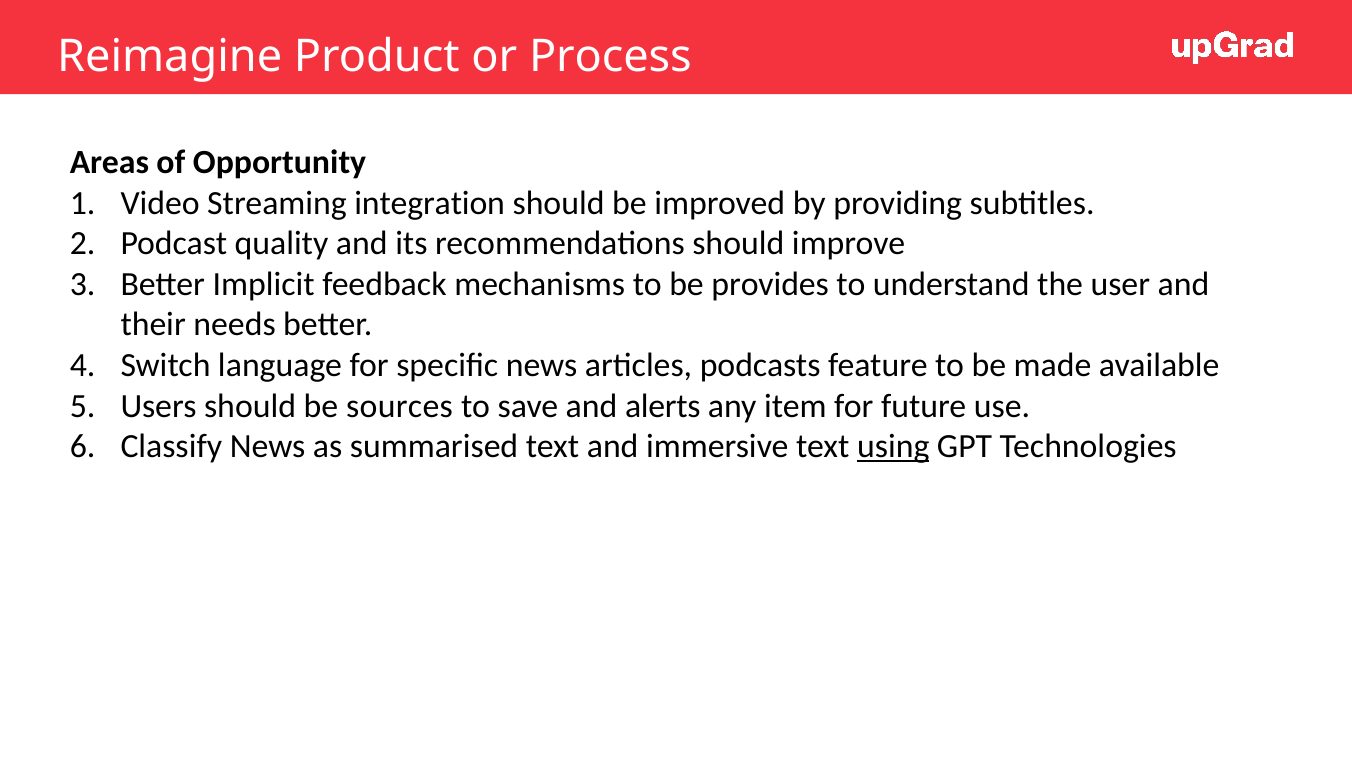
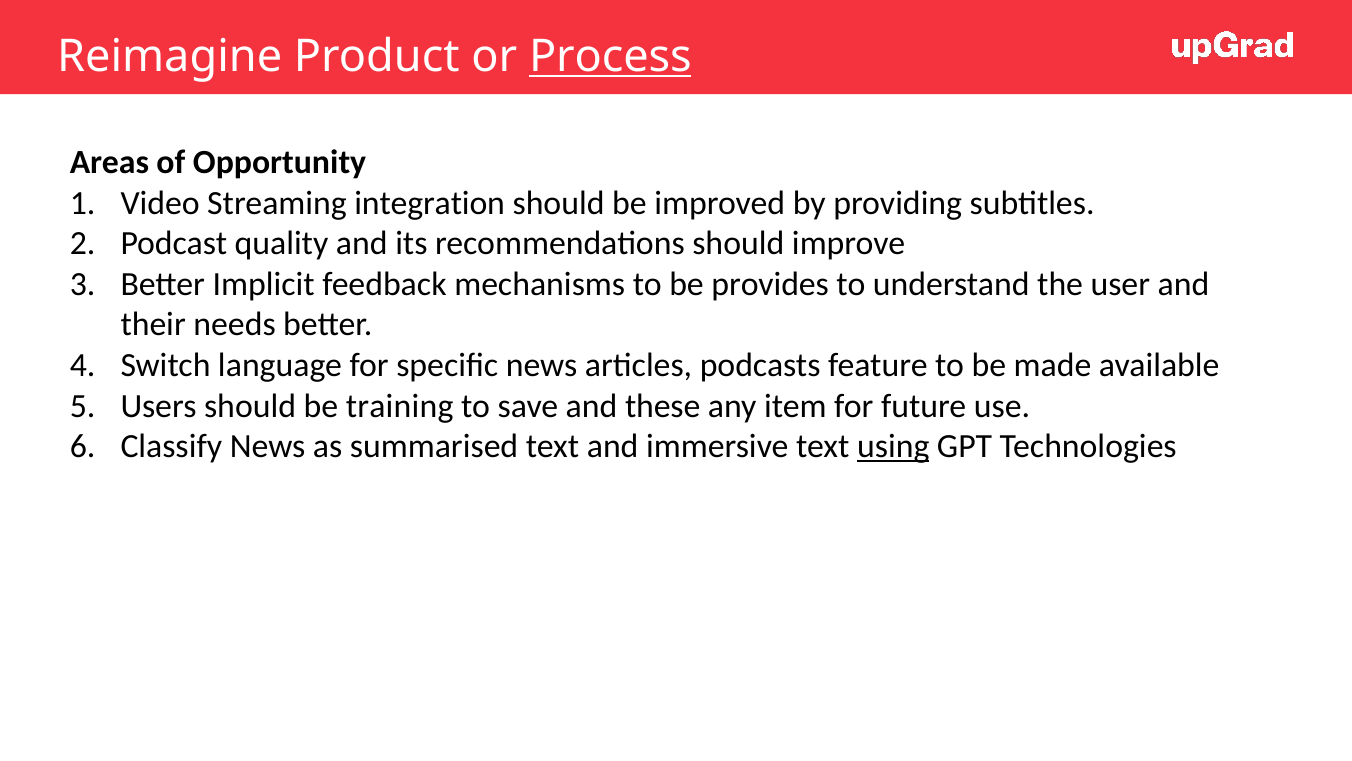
Process underline: none -> present (610, 57)
sources: sources -> training (400, 406)
alerts: alerts -> these (663, 406)
